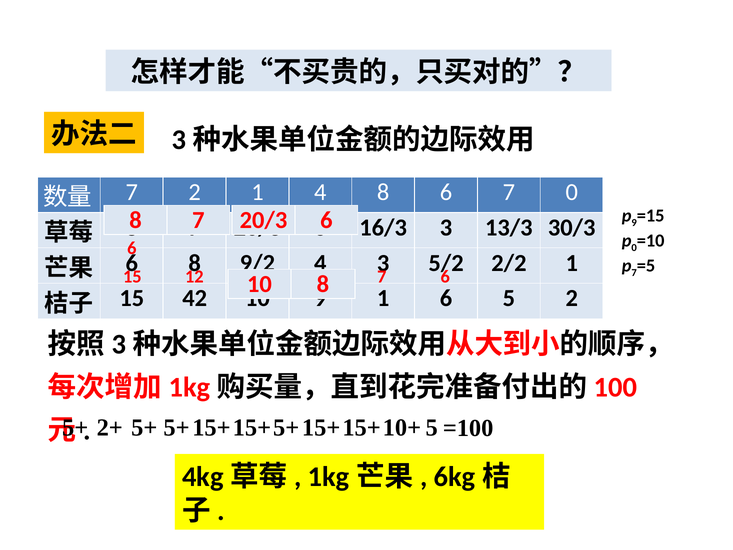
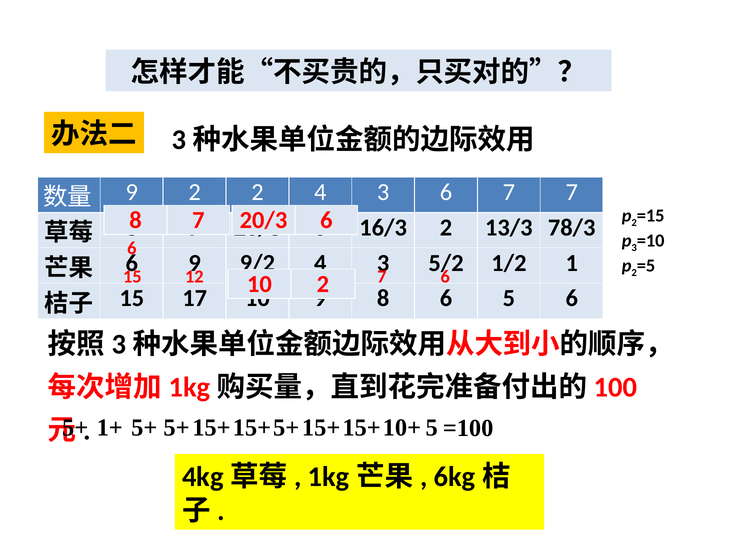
7: 7 -> 9 (132, 192)
2 1: 1 -> 2 (257, 192)
8: 8 -> 3 (383, 192)
6 7 0: 0 -> 7 (572, 192)
9: 9 -> 2 (634, 223)
16/3 3: 3 -> 2 (446, 227)
30/3: 30/3 -> 78/3 (572, 227)
0: 0 -> 3 (634, 248)
7: 7 -> 2 (634, 273)
6 8: 8 -> 9 (195, 263)
2/2: 2/2 -> 1/2 (509, 263)
8: 8 -> 2 (323, 284)
42: 42 -> 17 (195, 298)
1: 1 -> 8 (383, 298)
5 2: 2 -> 6 (572, 298)
2+: 2+ -> 1+ (110, 428)
